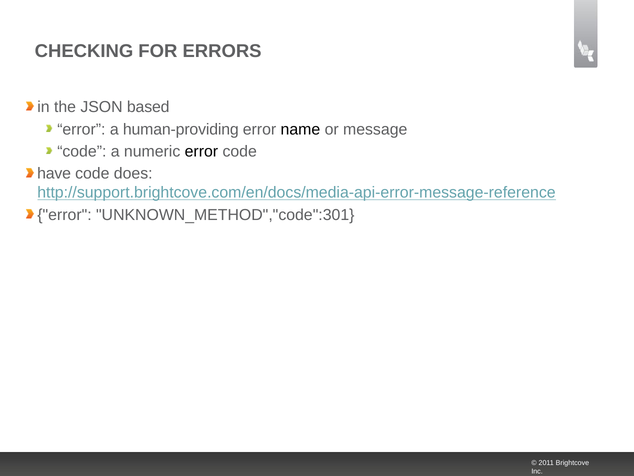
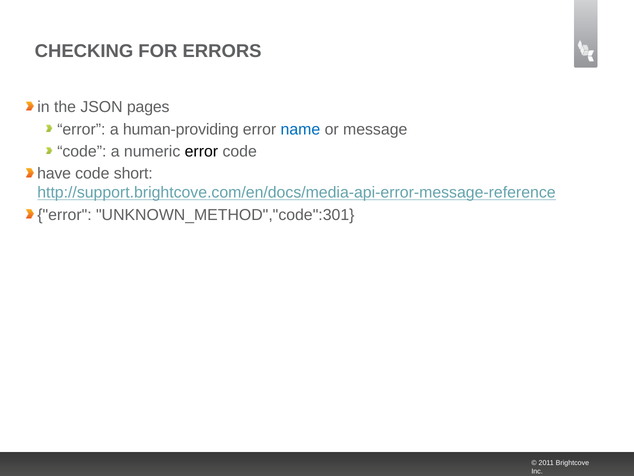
based: based -> pages (148, 107)
name colour: black -> blue (300, 129)
does: does -> short (133, 174)
